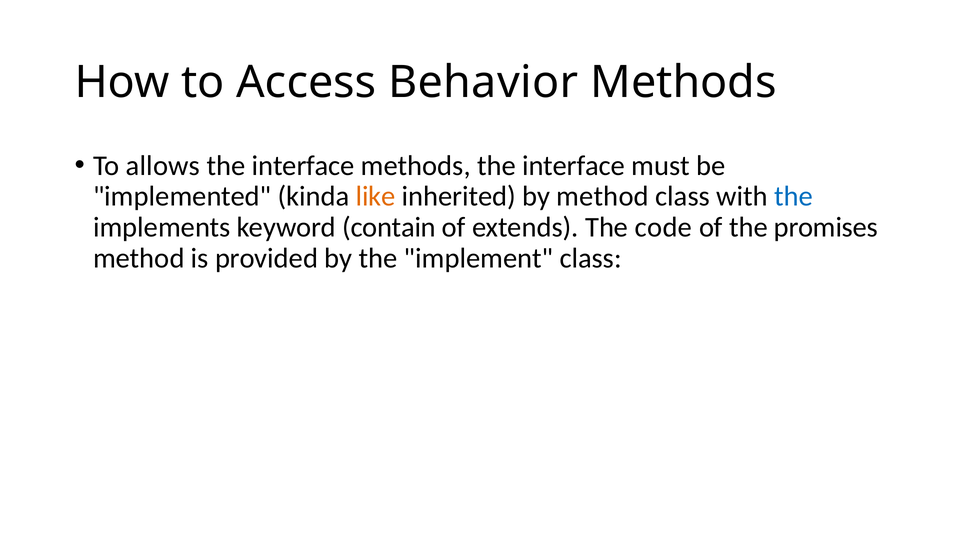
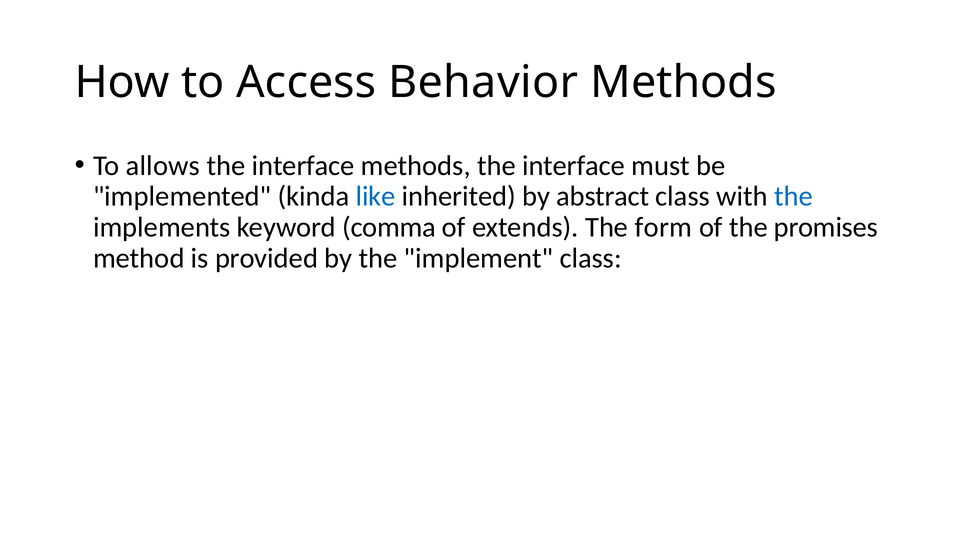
like colour: orange -> blue (376, 197)
by method: method -> abstract (603, 197)
contain: contain -> comma (389, 227)
code: code -> form (663, 227)
